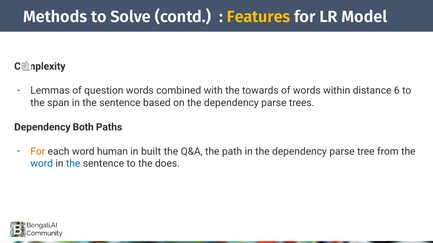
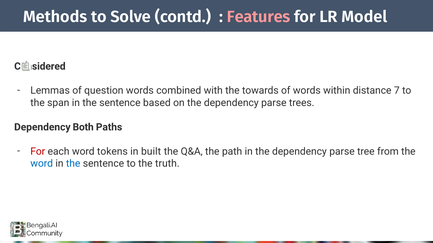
Features colour: yellow -> pink (259, 17)
Complexity: Complexity -> Considered (40, 66)
6: 6 -> 7 (397, 91)
For colour: orange -> red (38, 152)
human: human -> tokens (112, 152)
does: does -> truth (167, 164)
